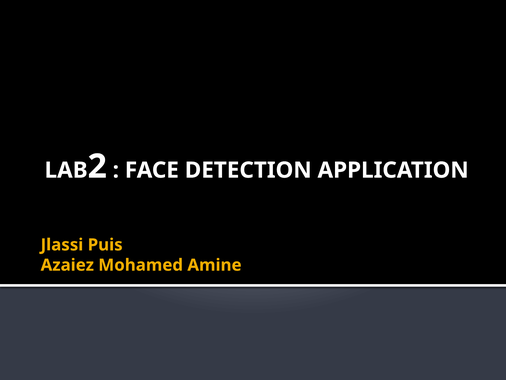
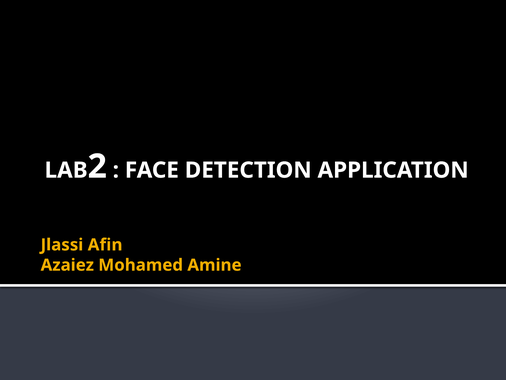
Puis: Puis -> Afin (105, 245)
